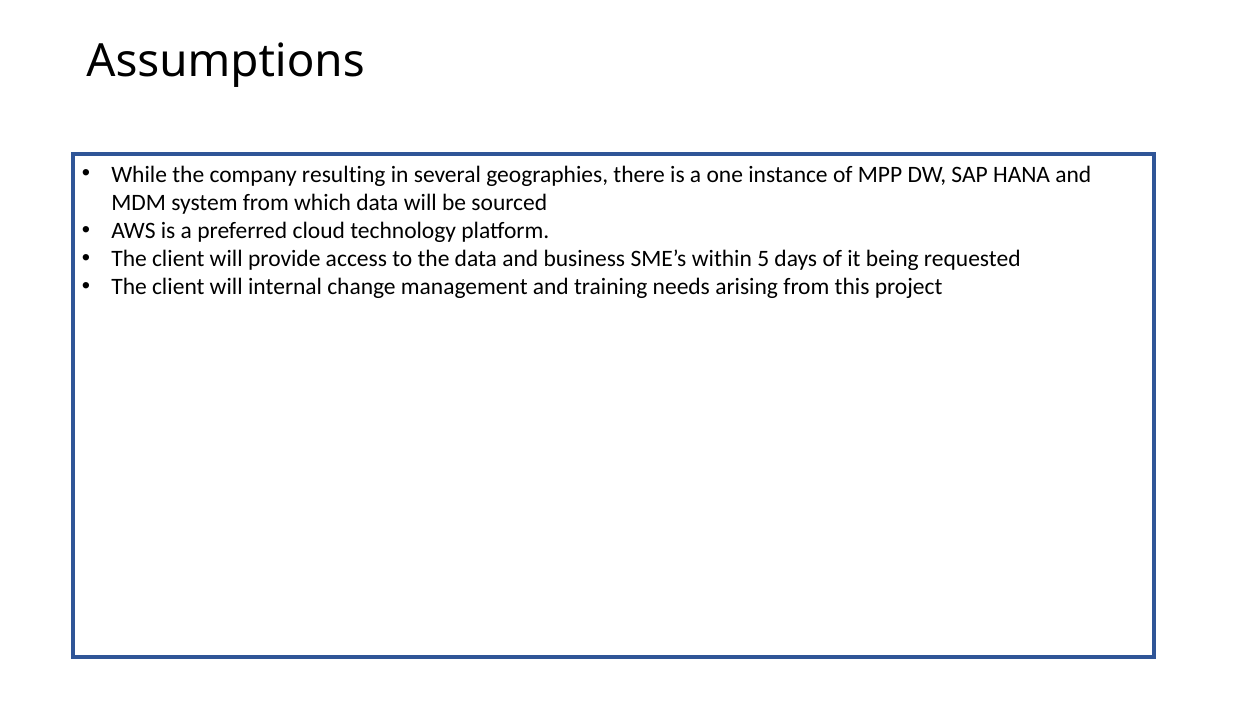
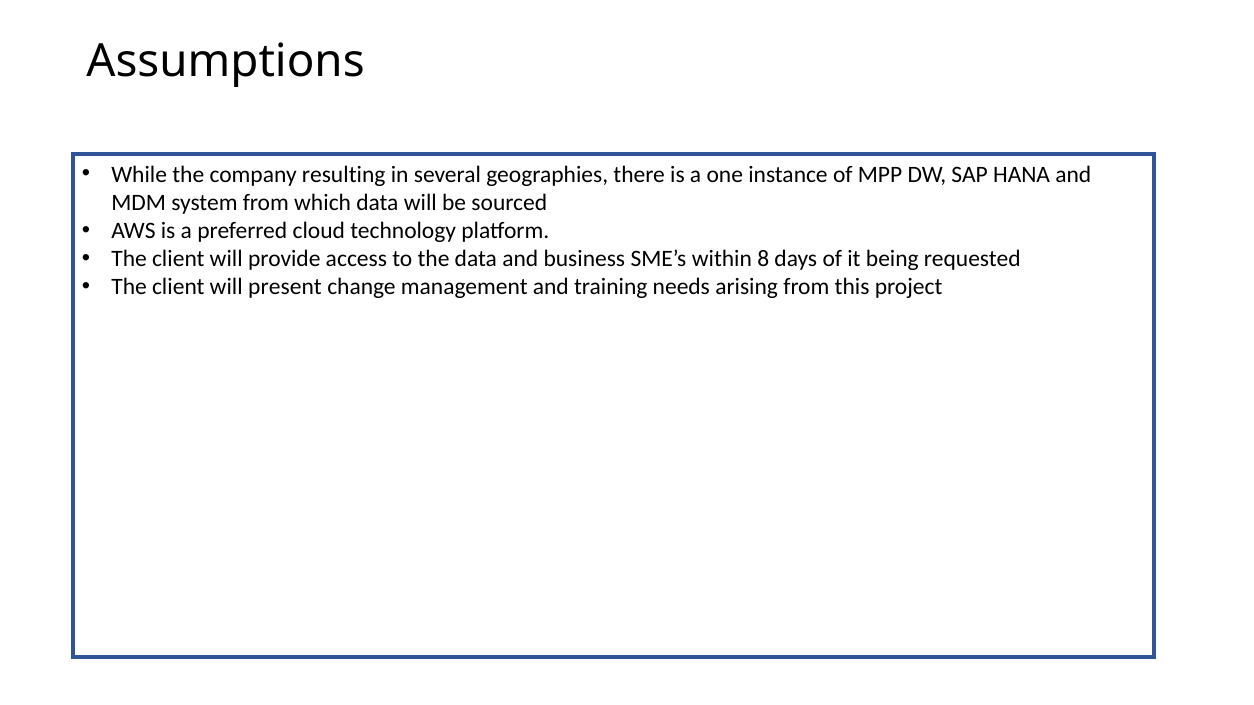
5: 5 -> 8 (763, 259)
internal: internal -> present (285, 287)
